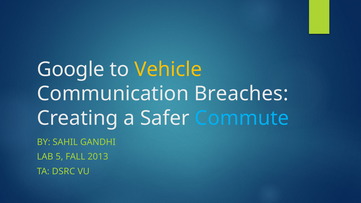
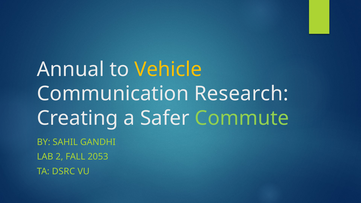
Google: Google -> Annual (71, 69)
Breaches: Breaches -> Research (241, 94)
Commute colour: light blue -> light green (242, 118)
5: 5 -> 2 (59, 157)
2013: 2013 -> 2053 (98, 157)
